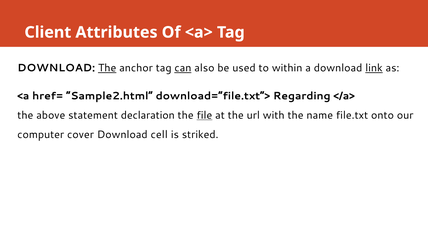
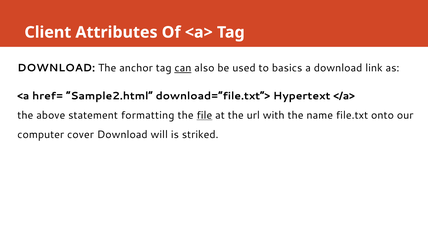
The underline: present -> none (107, 68)
within: within -> basics (287, 68)
link underline: present -> none (374, 68)
Regarding: Regarding -> Hypertext (302, 96)
declaration: declaration -> formatting (148, 115)
cell: cell -> will (159, 134)
